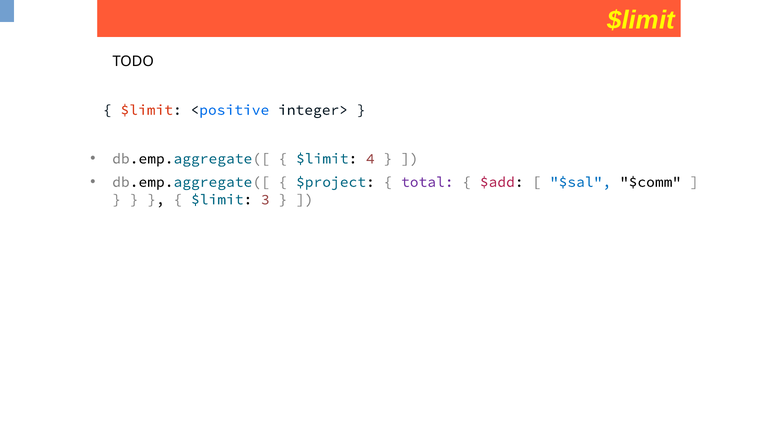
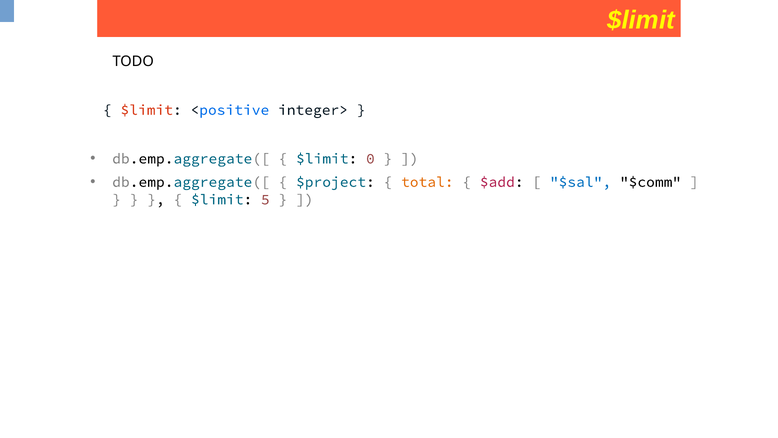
4: 4 -> 0 (370, 158)
total colour: purple -> orange (427, 182)
3: 3 -> 5 (265, 199)
